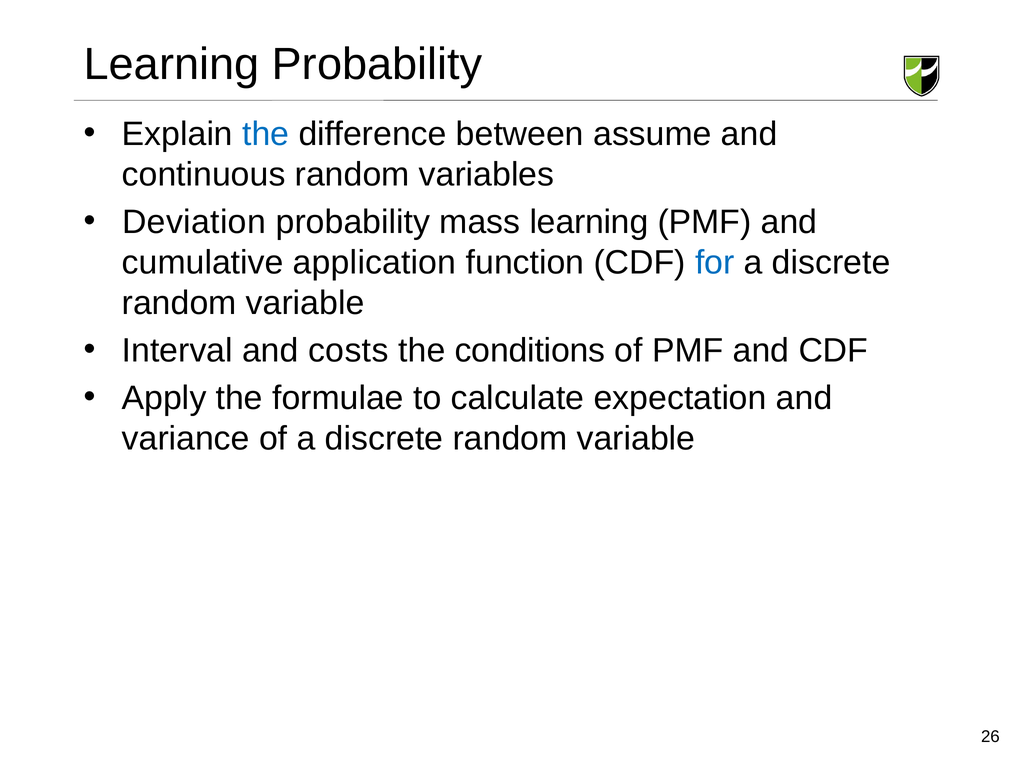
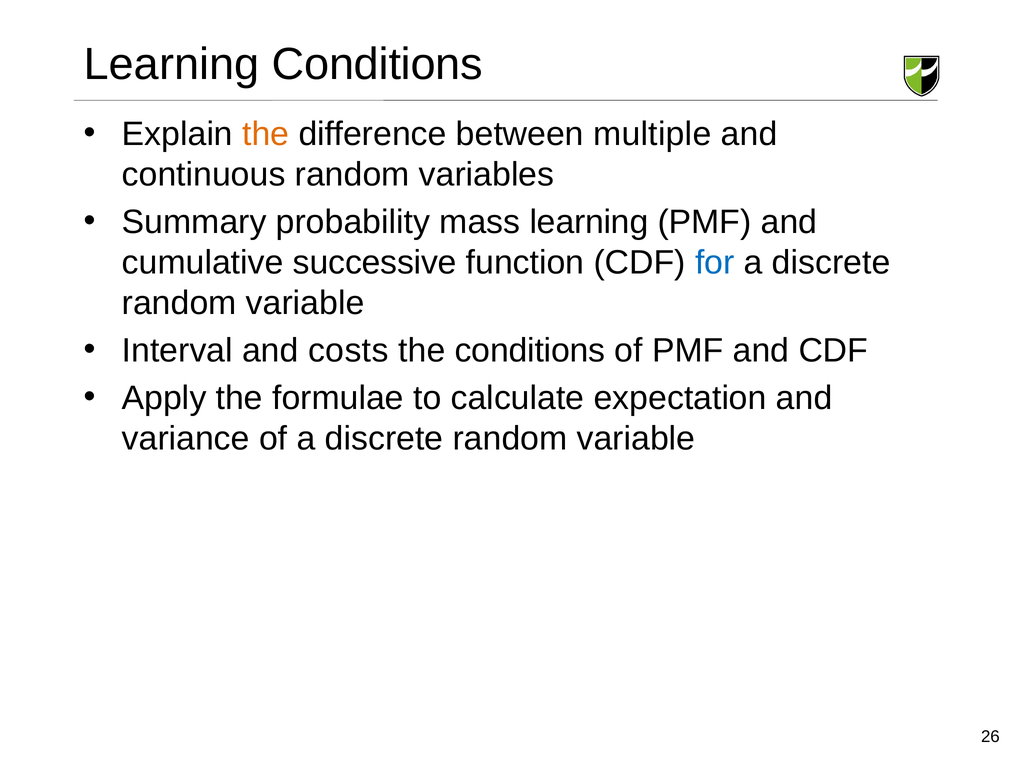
Learning Probability: Probability -> Conditions (377, 64)
the colour: blue -> orange (266, 134)
assume: assume -> multiple (652, 134)
Deviation: Deviation -> Summary (194, 222)
application: application -> successive (375, 263)
